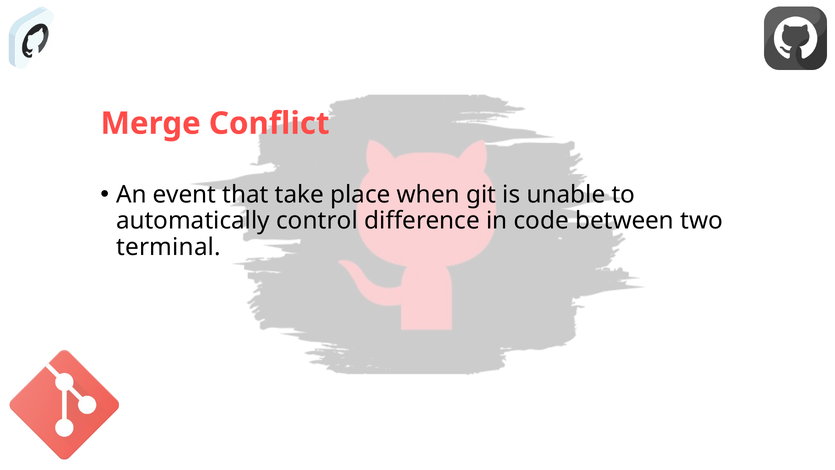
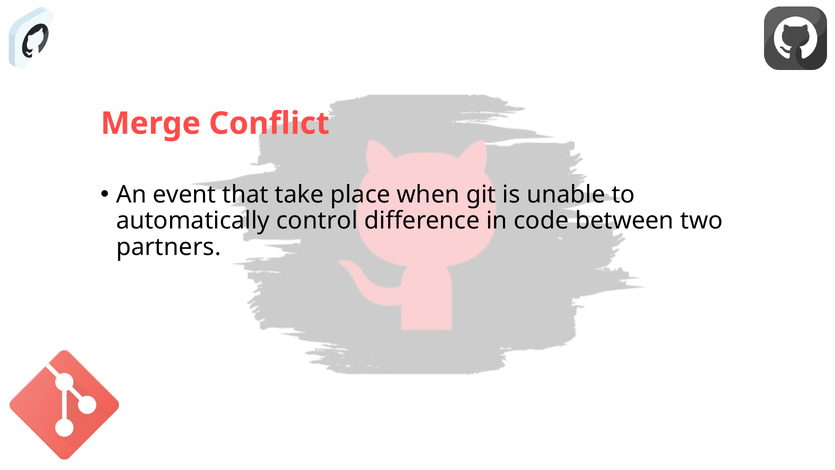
terminal: terminal -> partners (169, 247)
